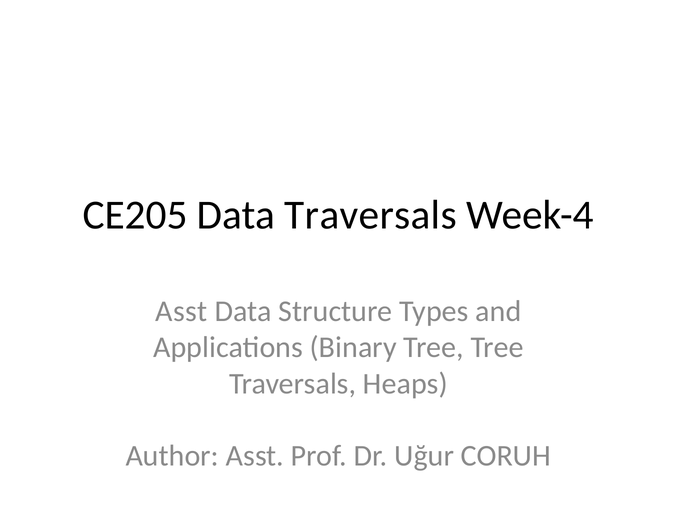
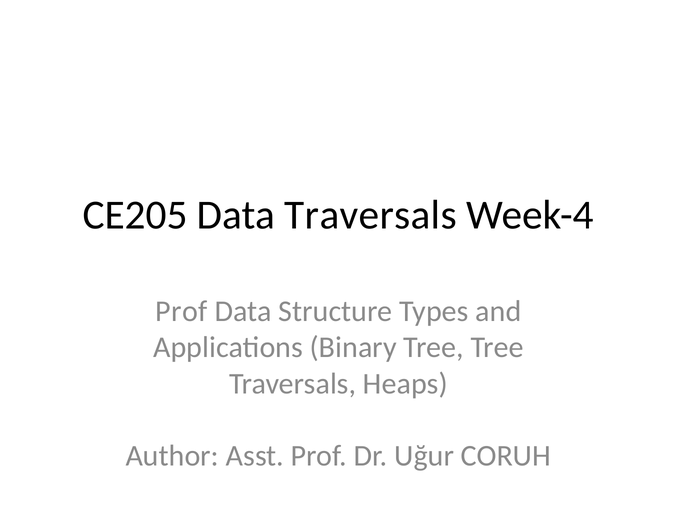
Asst: Asst -> Prof (181, 311)
